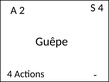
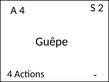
S 4: 4 -> 2 (101, 8)
A 2: 2 -> 4 (22, 10)
